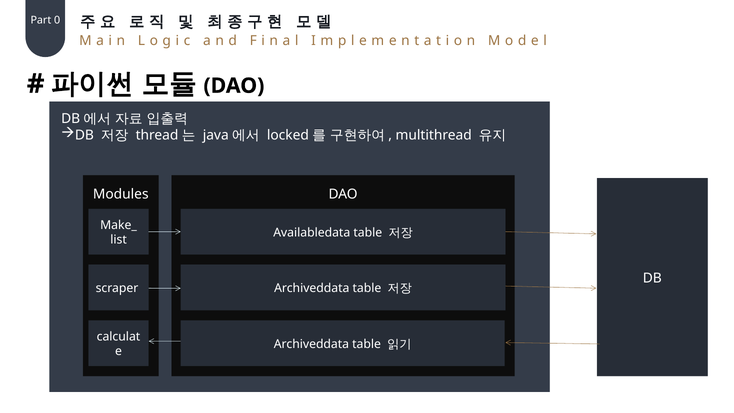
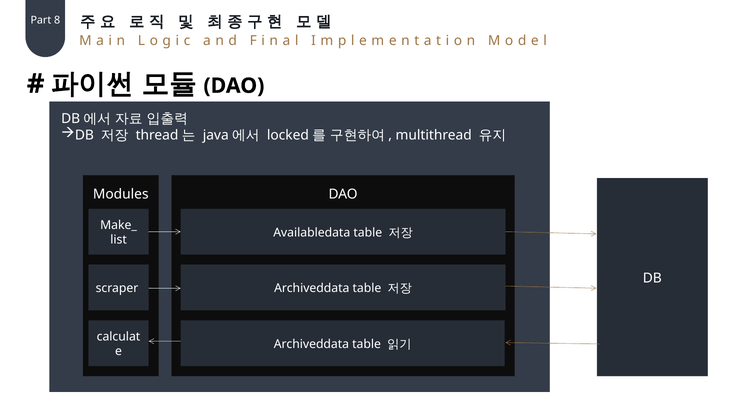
0: 0 -> 8 (57, 20)
